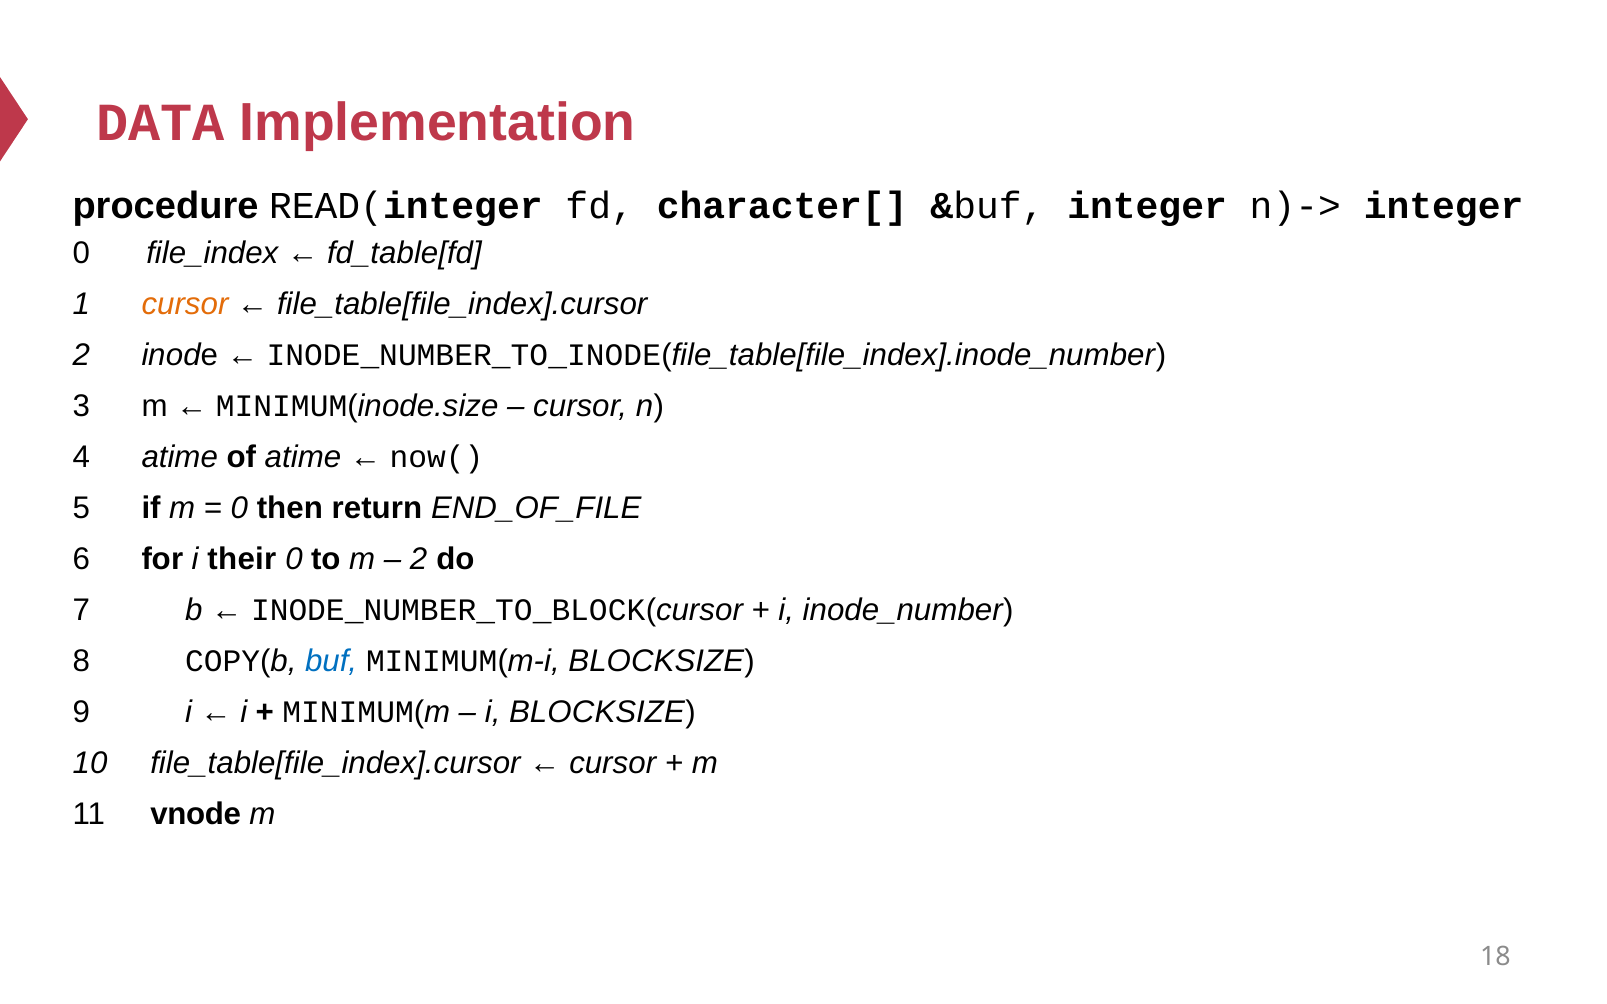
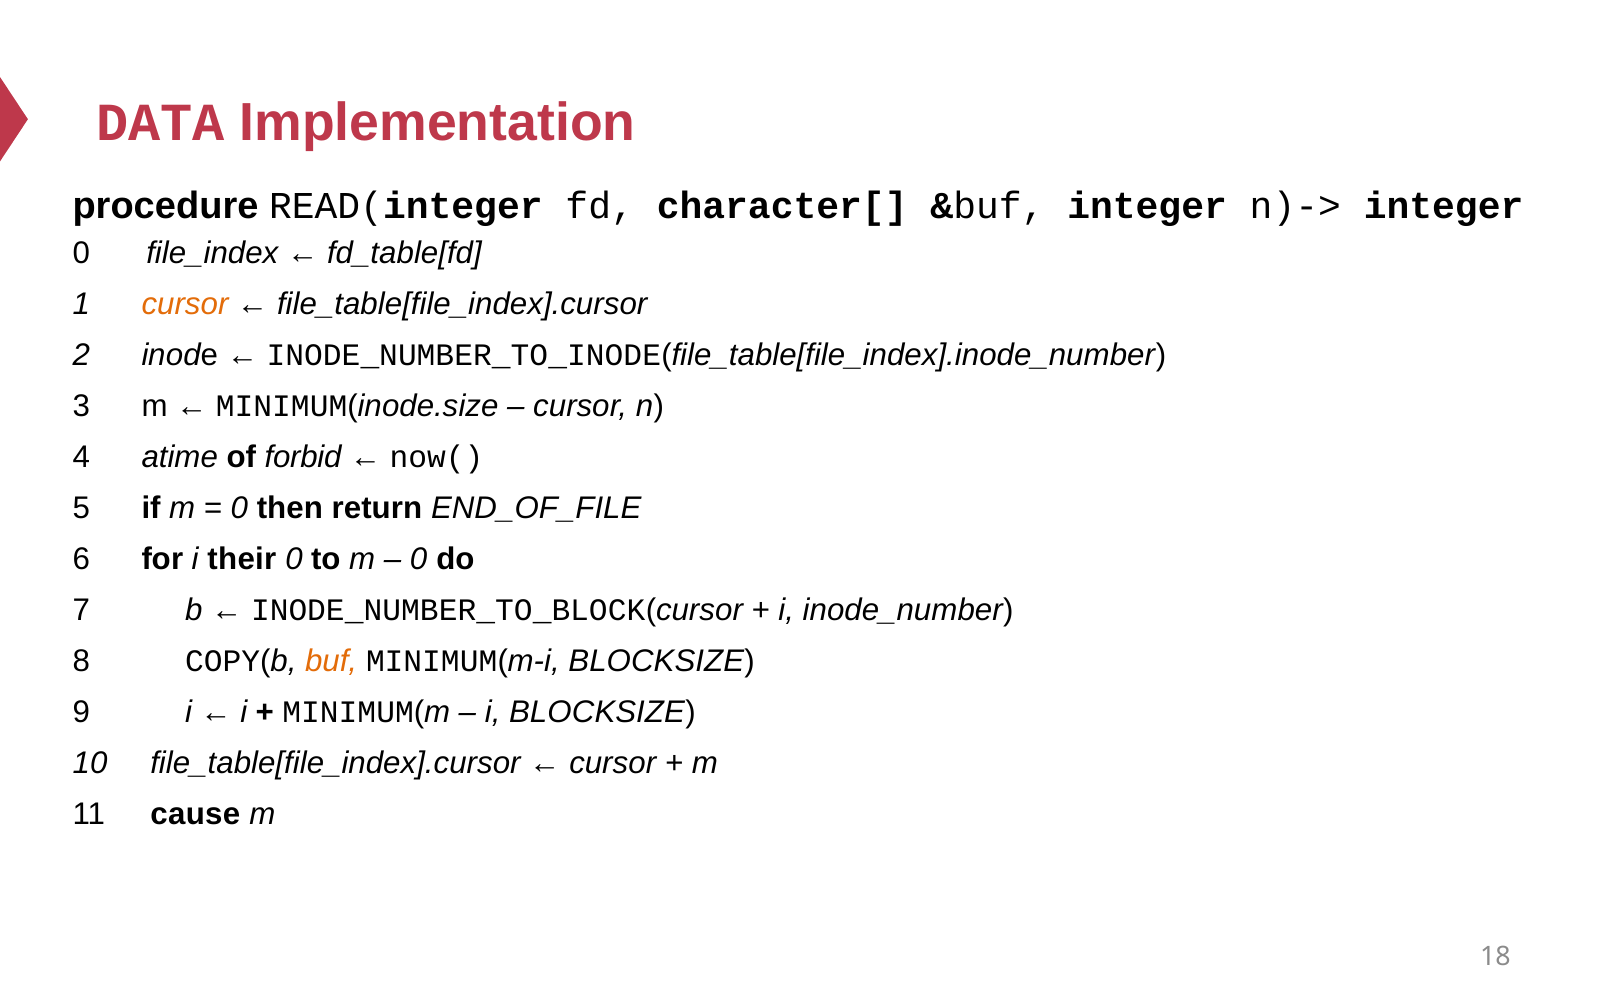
of atime: atime -> forbid (303, 457)
2: 2 -> 0 (419, 559)
buf colour: blue -> orange (331, 661)
vnode: vnode -> cause (195, 814)
